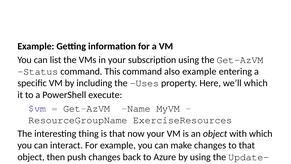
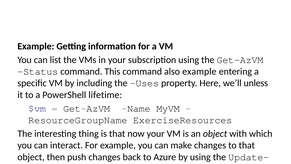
we’ll which: which -> unless (256, 83)
PowerShell execute: execute -> lifetime (105, 95)
